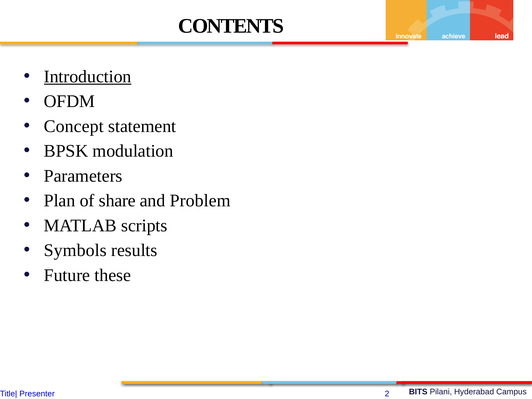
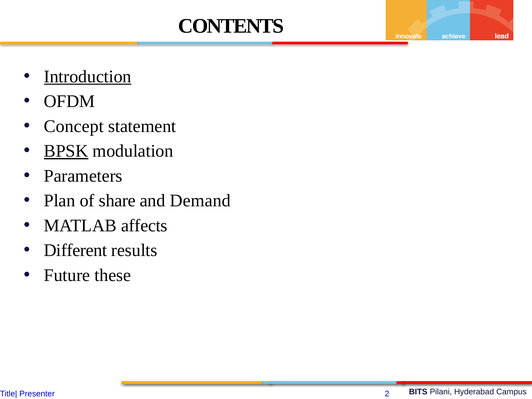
BPSK underline: none -> present (66, 151)
Problem: Problem -> Demand (200, 201)
scripts: scripts -> affects (144, 226)
Symbols: Symbols -> Different (75, 250)
